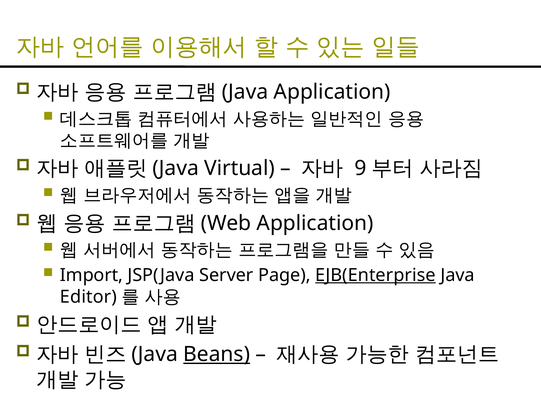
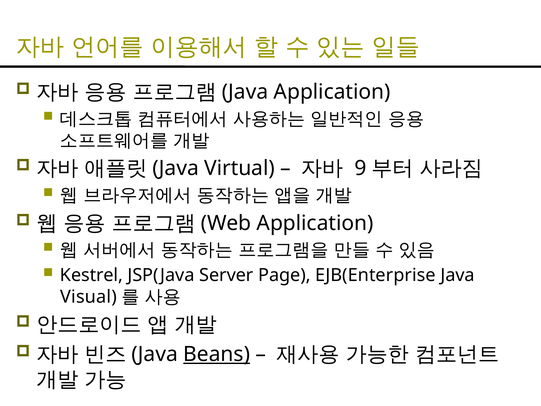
Import: Import -> Kestrel (91, 275)
EJB(Enterprise underline: present -> none (375, 275)
Editor: Editor -> Visual (88, 297)
